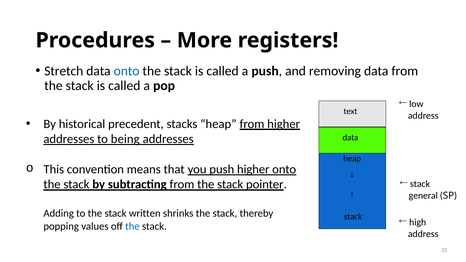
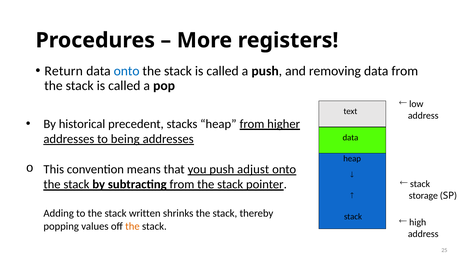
Stretch: Stretch -> Return (64, 71)
push higher: higher -> adjust (253, 169)
general: general -> storage (423, 196)
the colour: blue -> orange (132, 226)
